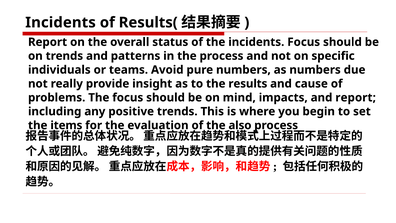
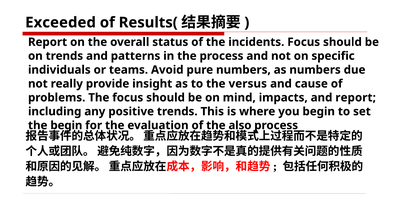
Incidents: Incidents -> Exceeded (61, 22)
results: results -> versus (248, 84)
the items: items -> begin (66, 125)
